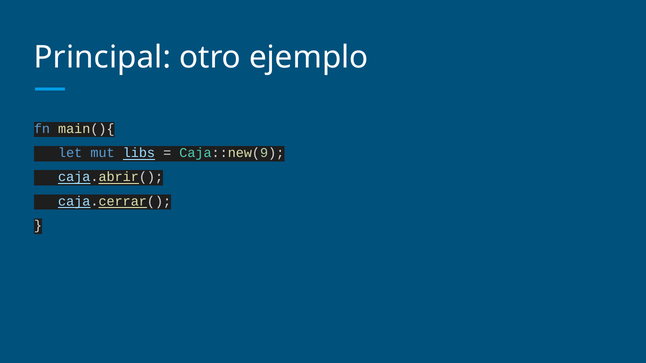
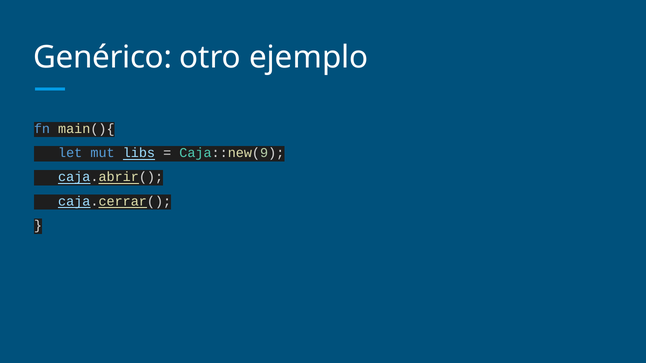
Principal: Principal -> Genérico (103, 58)
